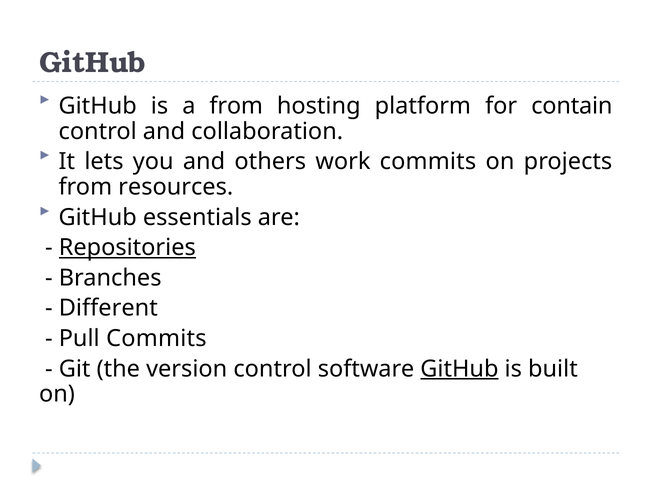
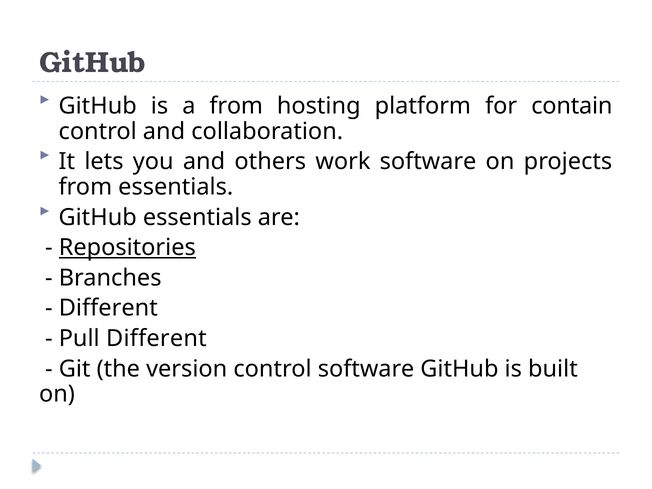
work commits: commits -> software (428, 162)
from resources: resources -> essentials (176, 187)
Pull Commits: Commits -> Different (156, 338)
GitHub underline: present -> none (459, 369)
